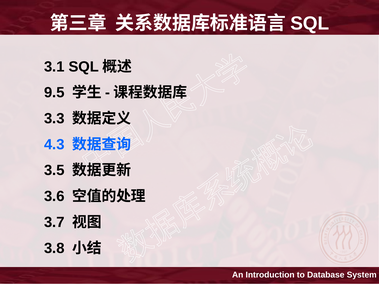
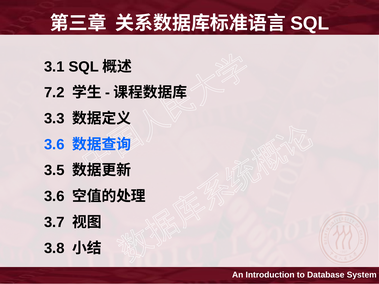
9.5: 9.5 -> 7.2 (54, 93)
4.3: 4.3 -> 3.6 (54, 145)
